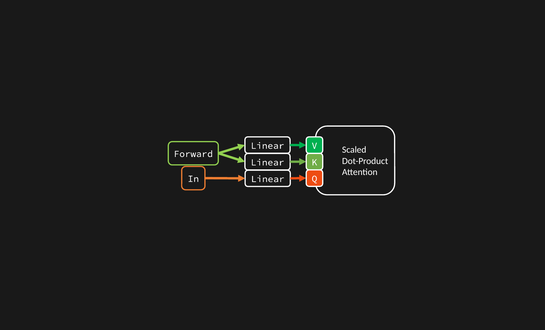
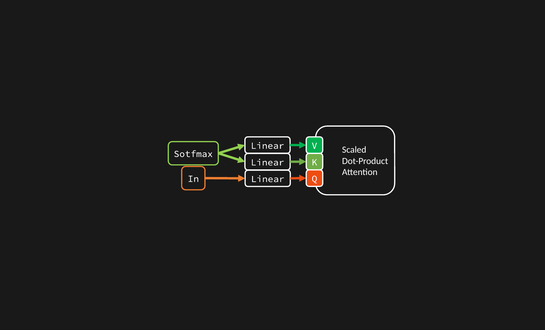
Forward: Forward -> Sotfmax (193, 154)
